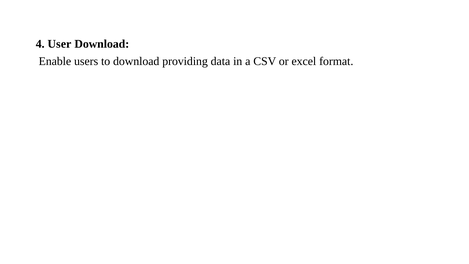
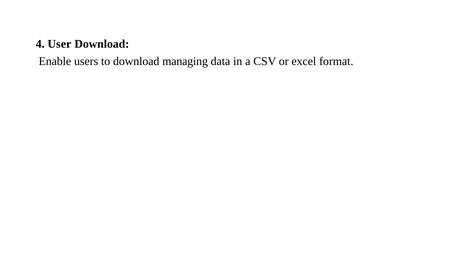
providing: providing -> managing (185, 61)
